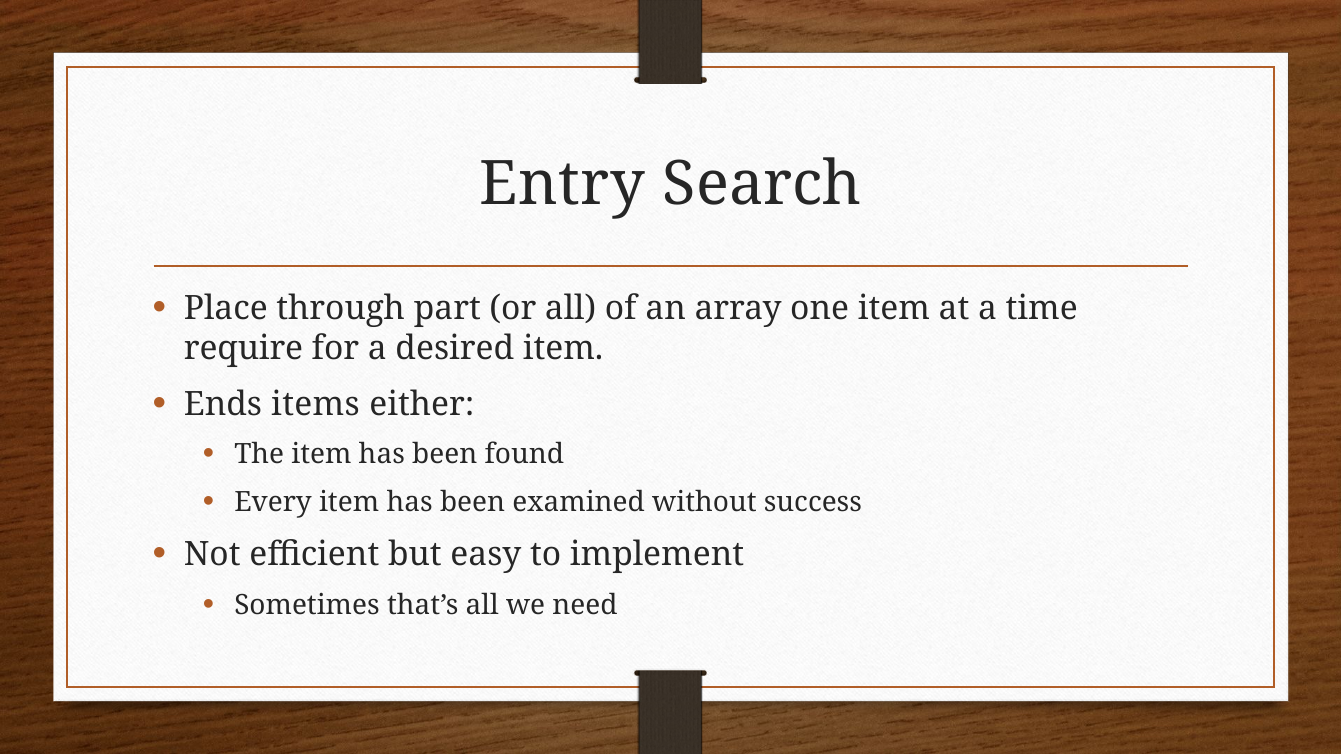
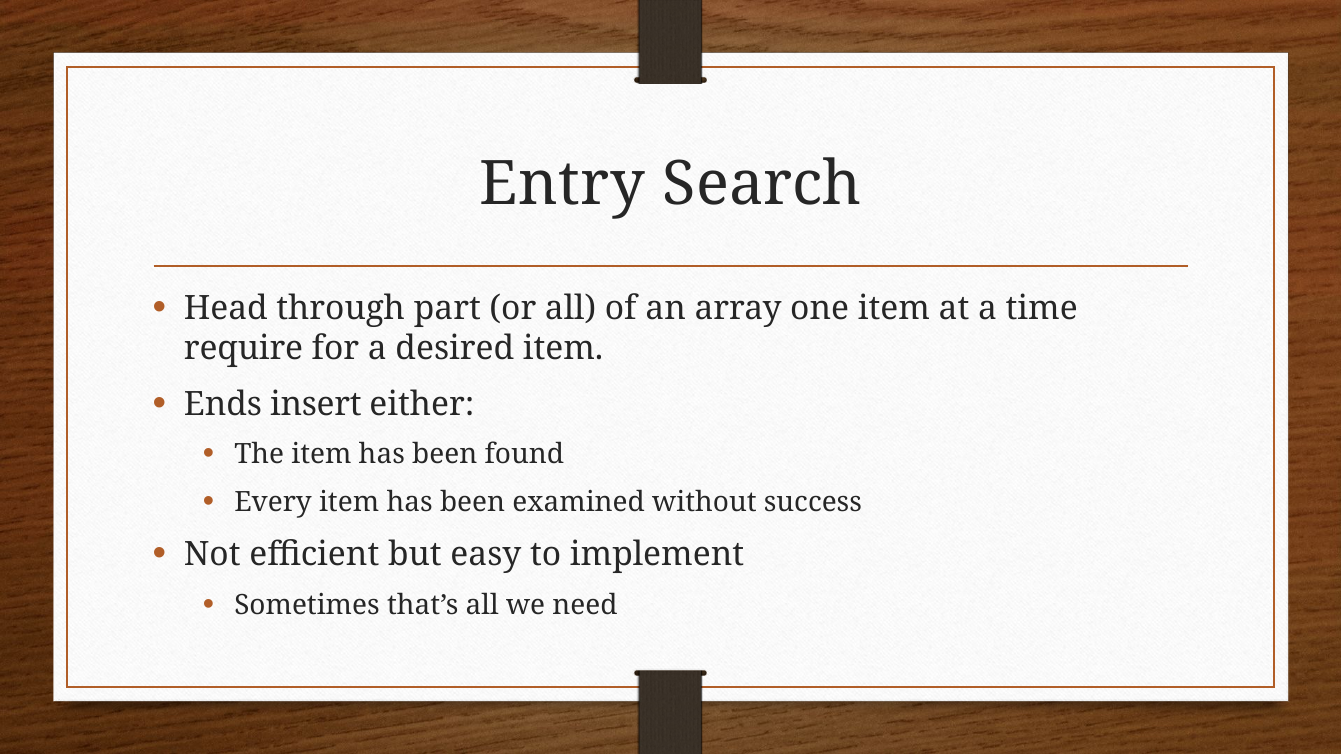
Place: Place -> Head (226, 309)
items: items -> insert (316, 404)
